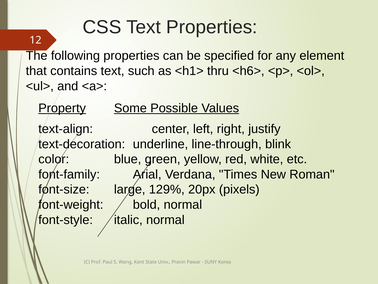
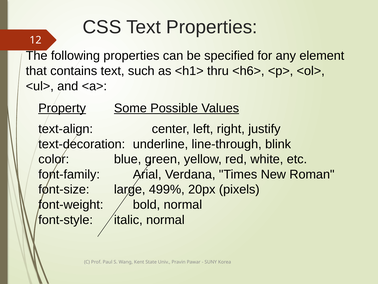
129%: 129% -> 499% (167, 189)
